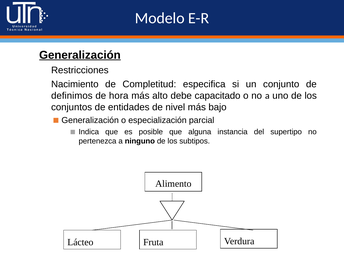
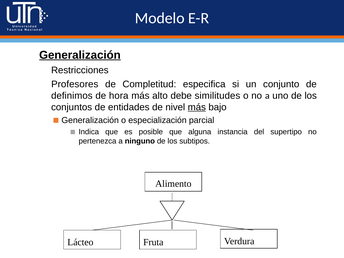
Nacimiento: Nacimiento -> Profesores (75, 84)
capacitado: capacitado -> similitudes (217, 96)
más underline: none -> present (197, 107)
